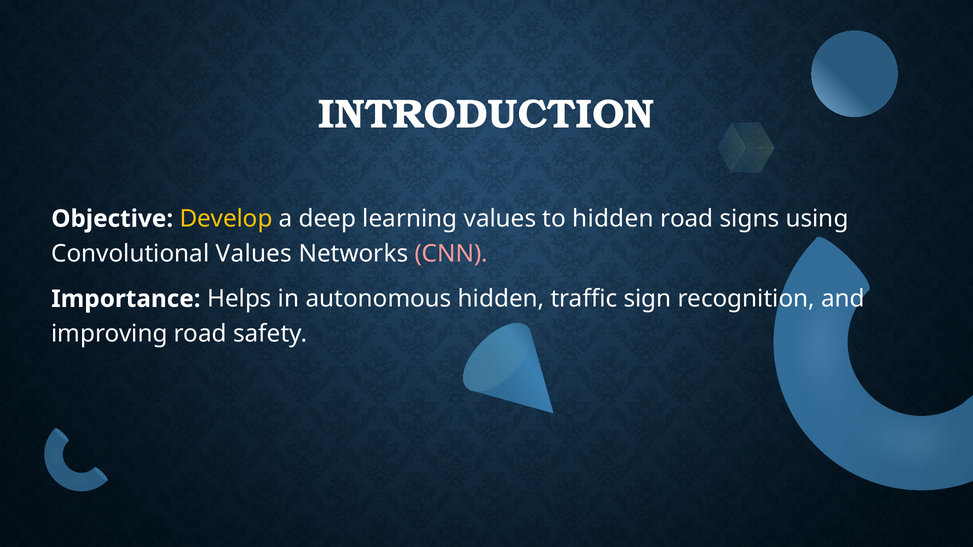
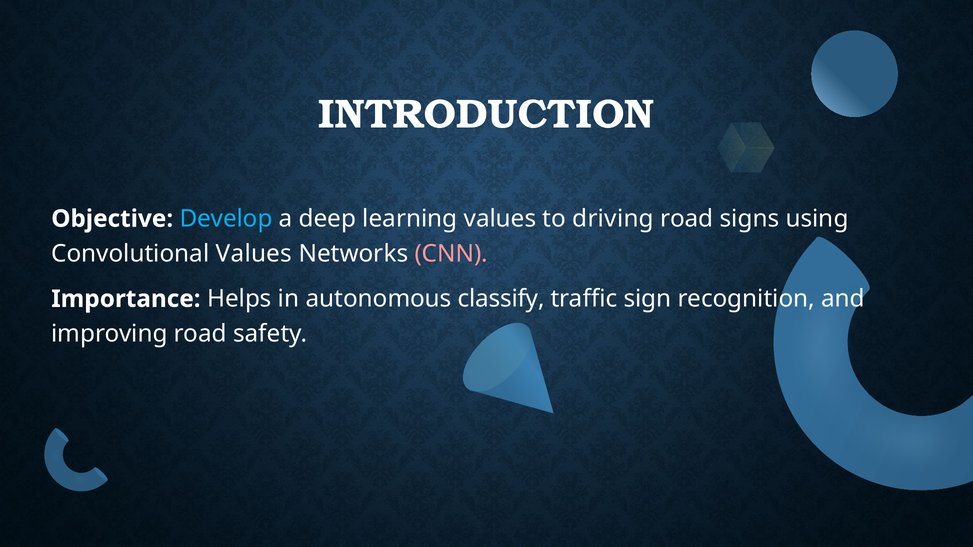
Develop colour: yellow -> light blue (226, 219)
to hidden: hidden -> driving (613, 219)
autonomous hidden: hidden -> classify (501, 299)
